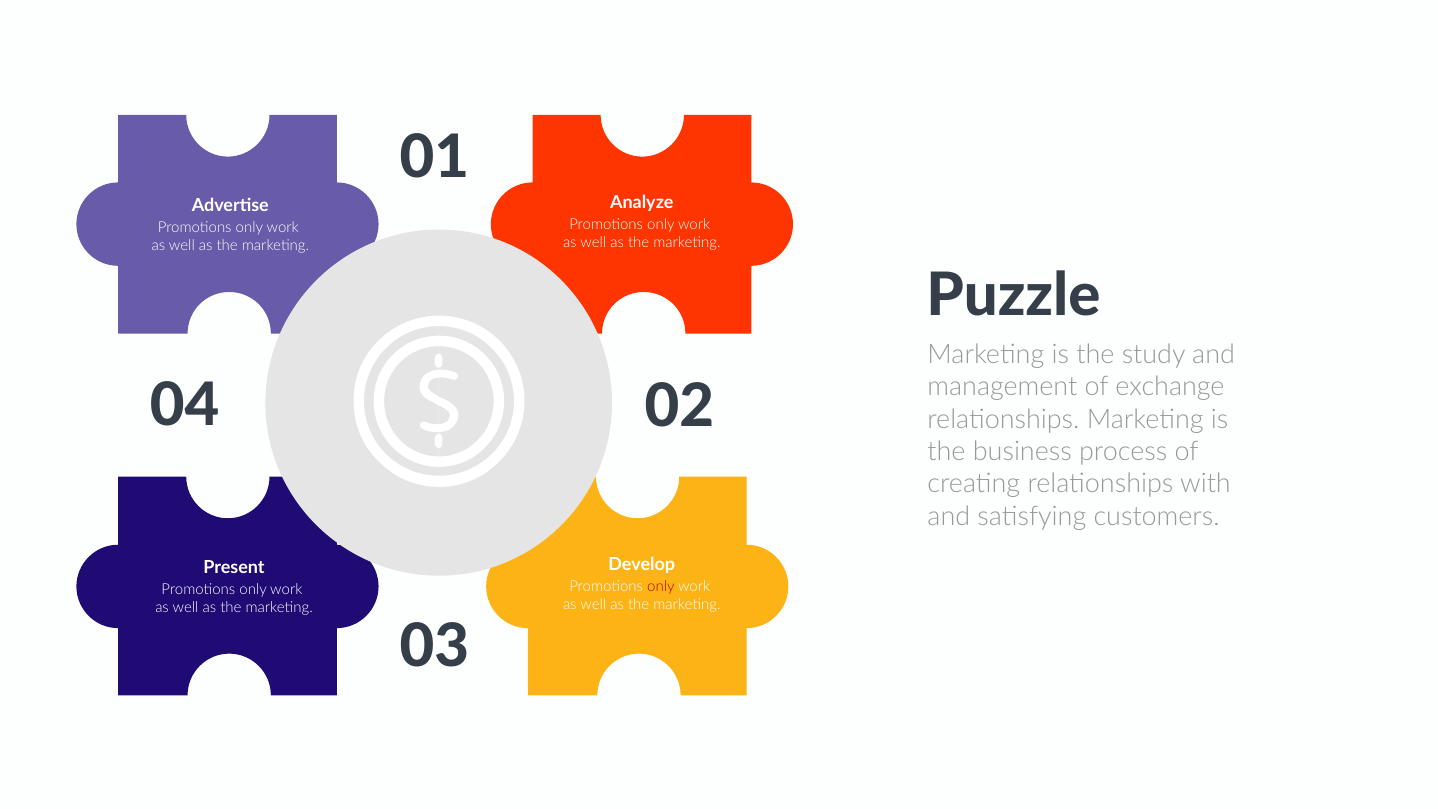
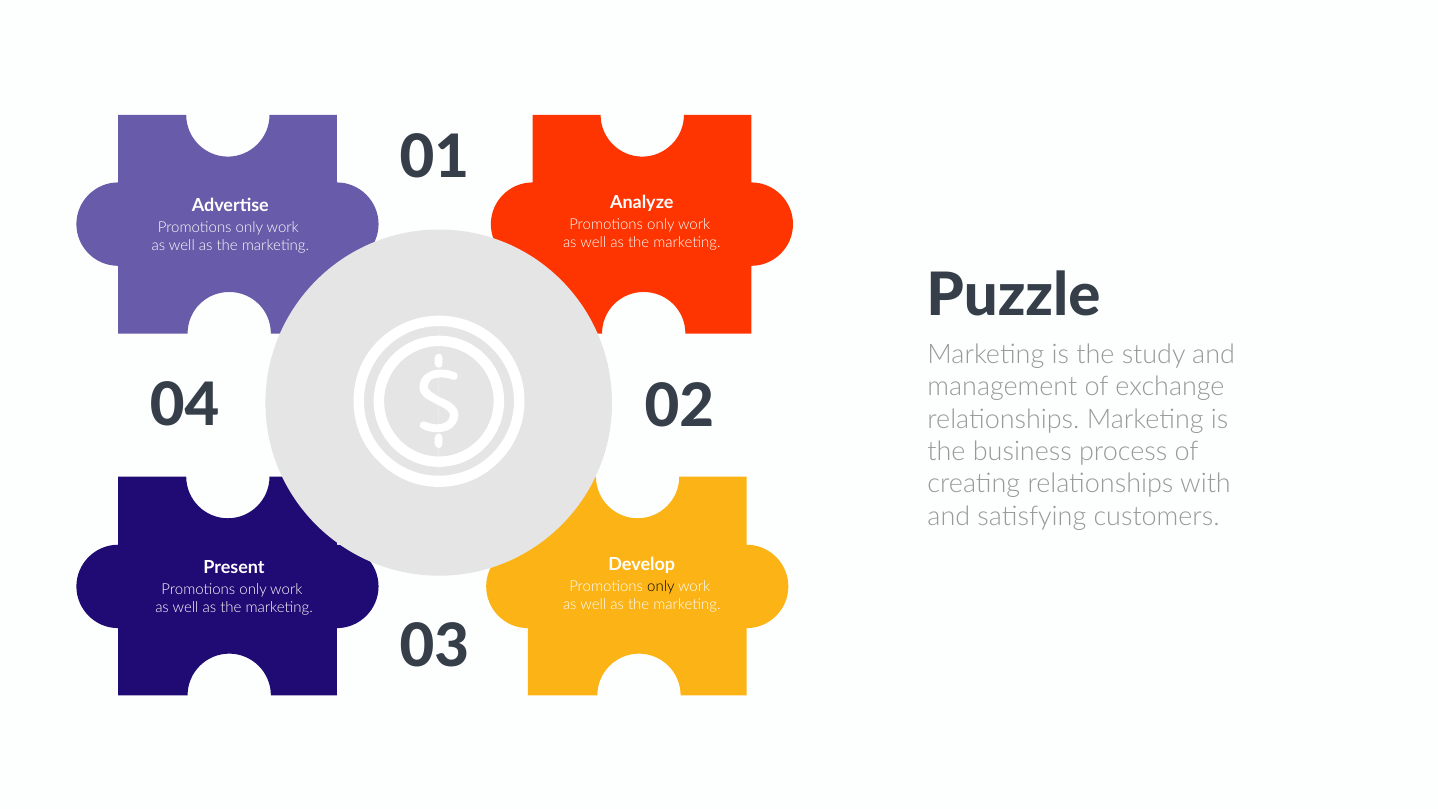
only colour: red -> black (661, 587)
